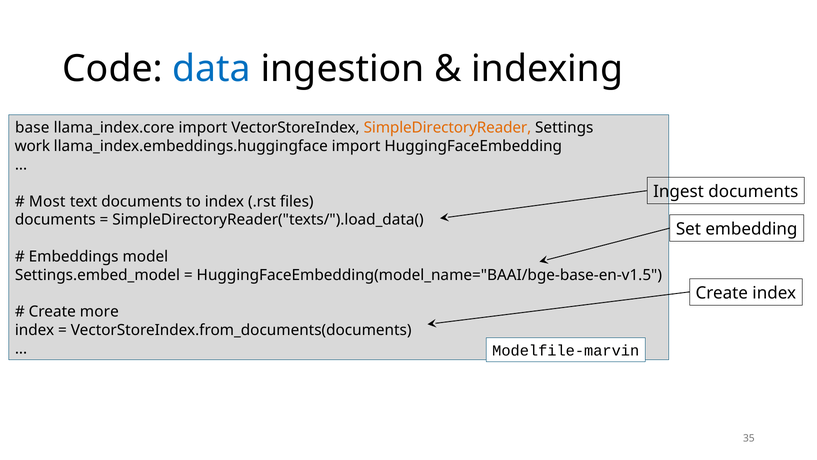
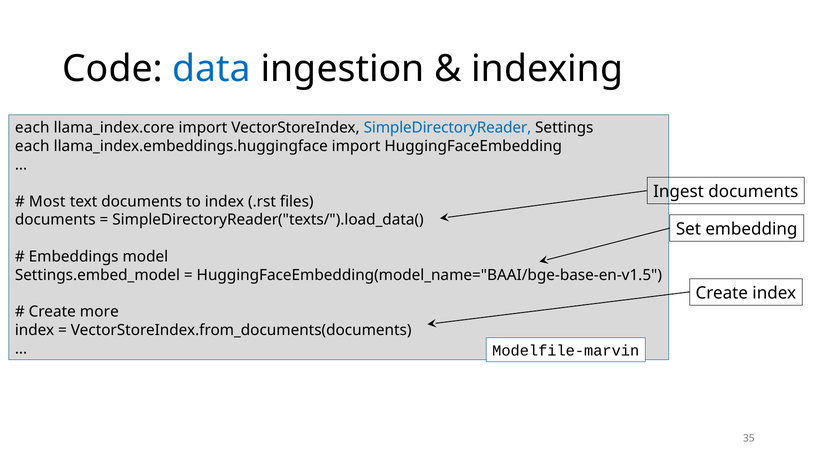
base: base -> each (32, 128)
SimpleDirectoryReader colour: orange -> blue (447, 128)
work: work -> each (32, 146)
